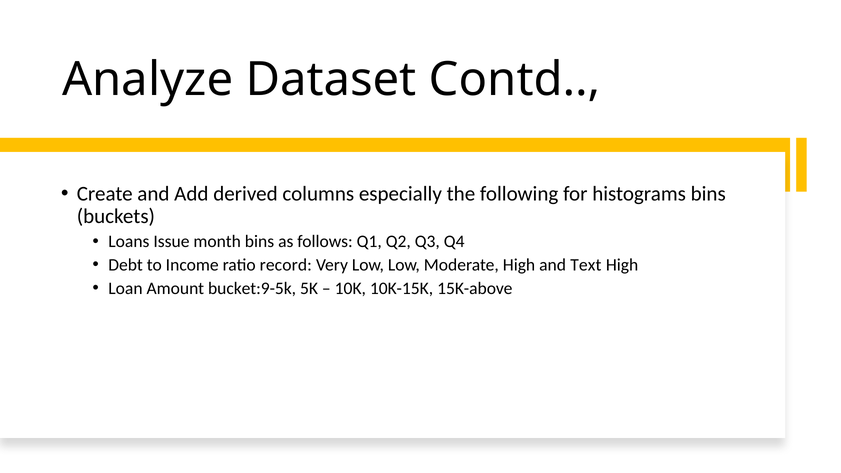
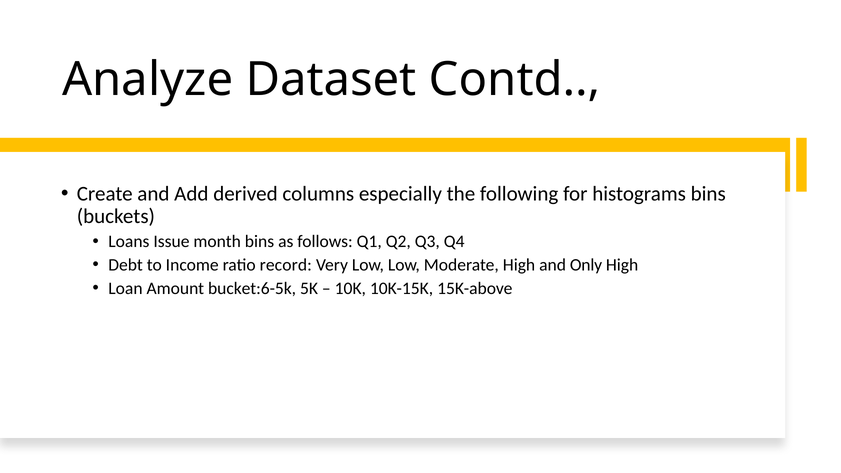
Text: Text -> Only (586, 265)
bucket:9-5k: bucket:9-5k -> bucket:6-5k (252, 288)
